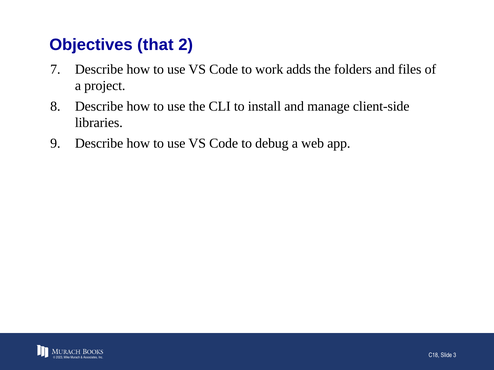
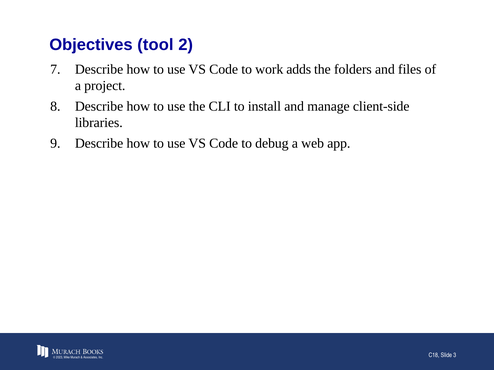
that: that -> tool (155, 45)
